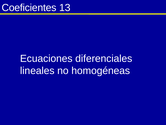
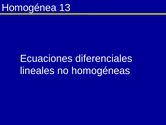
Coeficientes: Coeficientes -> Homogénea (29, 8)
